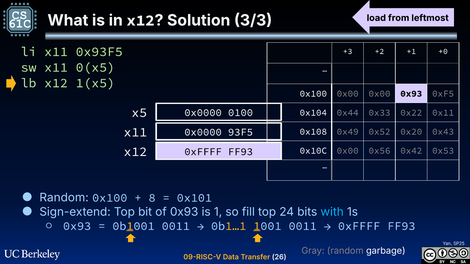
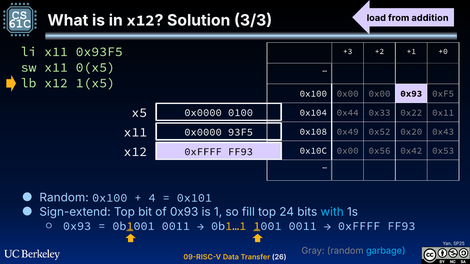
leftmost: leftmost -> addition (430, 18)
8: 8 -> 4 (152, 198)
garbage colour: white -> light blue (386, 251)
